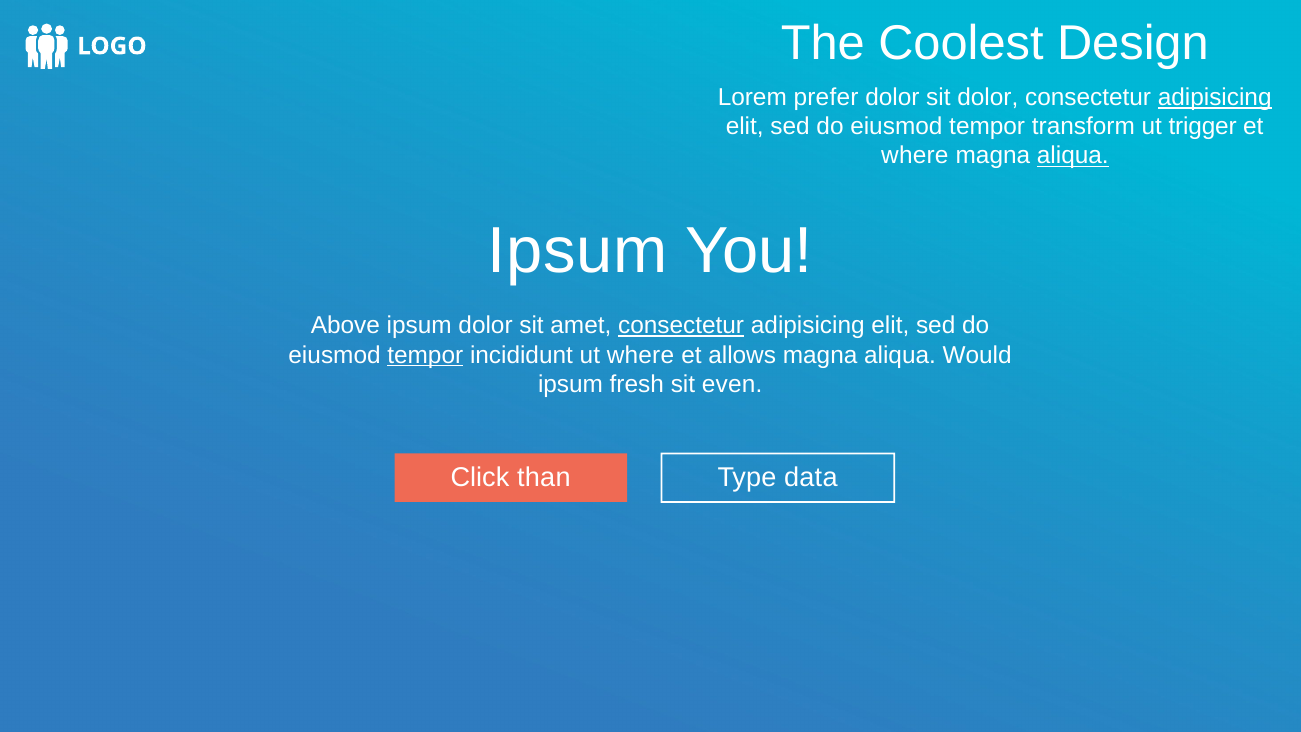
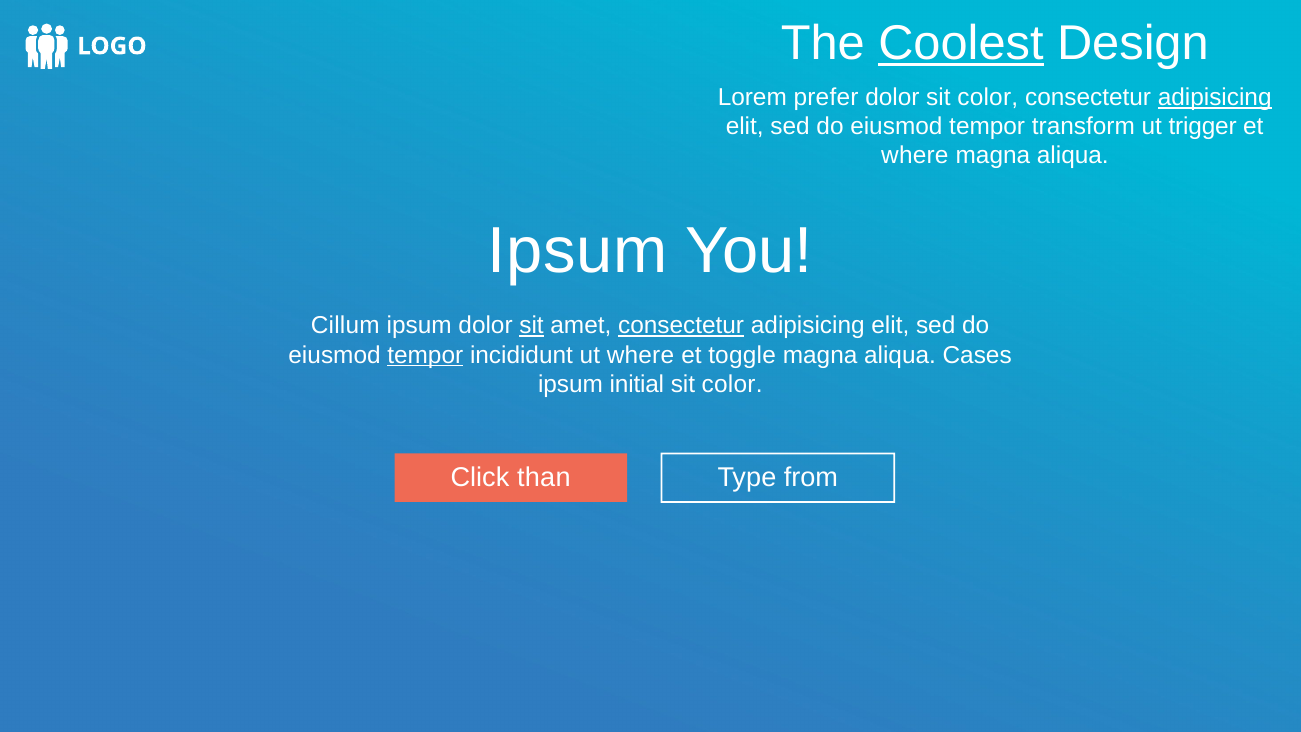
Coolest underline: none -> present (961, 43)
dolor sit dolor: dolor -> color (988, 97)
aliqua underline: present -> none (1073, 156)
Above: Above -> Cillum (345, 326)
sit underline: none -> present (531, 326)
allows: allows -> toggle (742, 355)
Would: Would -> Cases (977, 355)
fresh: fresh -> initial (637, 384)
even: even -> color (732, 384)
data: data -> from (811, 478)
